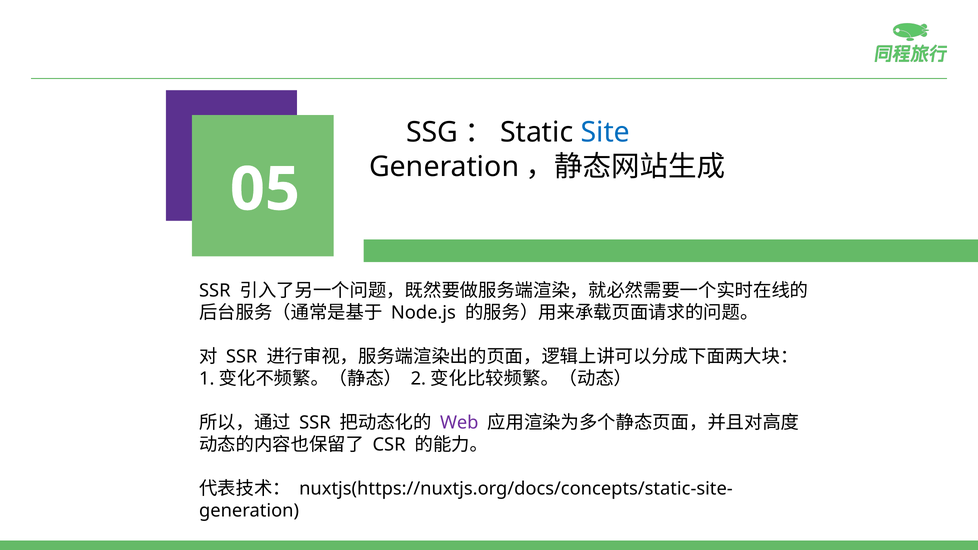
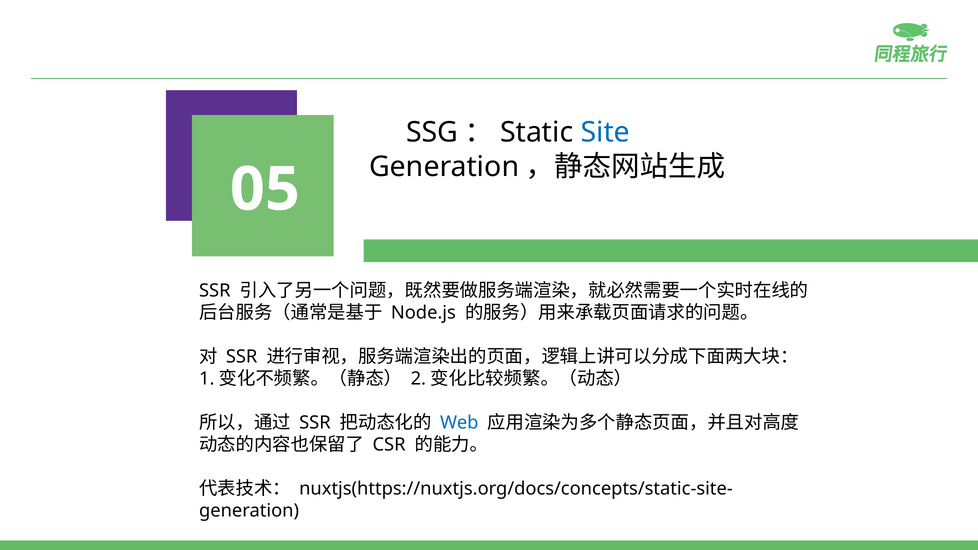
Web colour: purple -> blue (459, 423)
